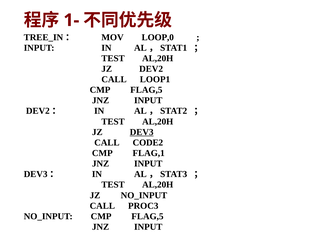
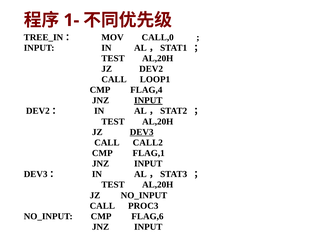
LOOP,0: LOOP,0 -> CALL,0 (158, 37)
FLAG,5: FLAG,5 -> FLAG,4 (146, 90)
INPUT underline: none -> present (148, 101)
CODE2: CODE2 -> CALL2 (148, 143)
NO_INPUT CMP FLAG,5: FLAG,5 -> FLAG,6 (147, 217)
